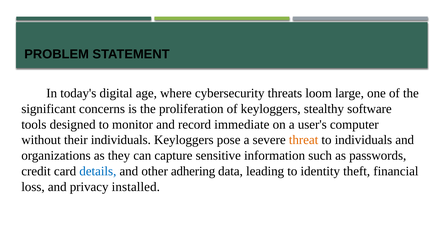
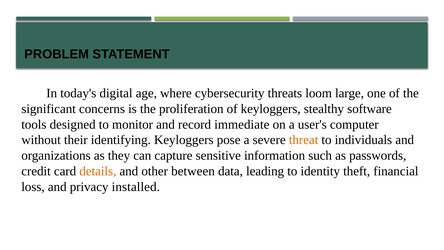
their individuals: individuals -> identifying (121, 140)
details colour: blue -> orange (98, 171)
adhering: adhering -> between (193, 171)
